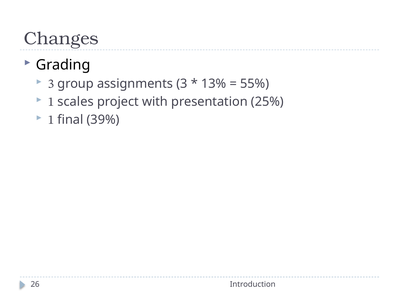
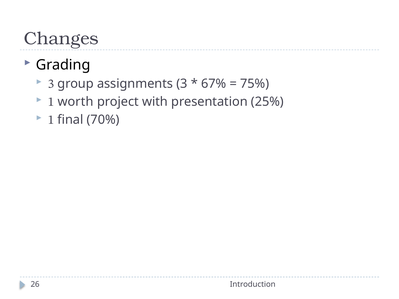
13%: 13% -> 67% (214, 84)
55%: 55% -> 75% (255, 84)
scales: scales -> worth (75, 102)
39%: 39% -> 70% (103, 120)
